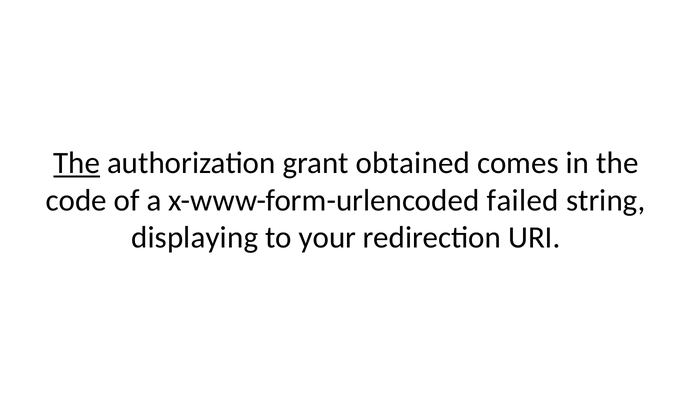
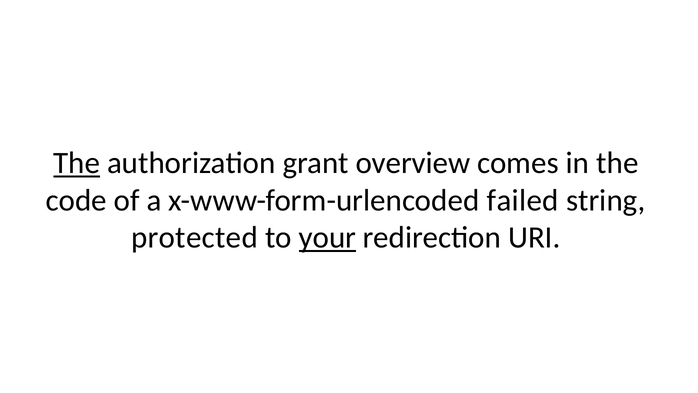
obtained: obtained -> overview (413, 163)
displaying: displaying -> protected (195, 238)
your underline: none -> present (327, 238)
